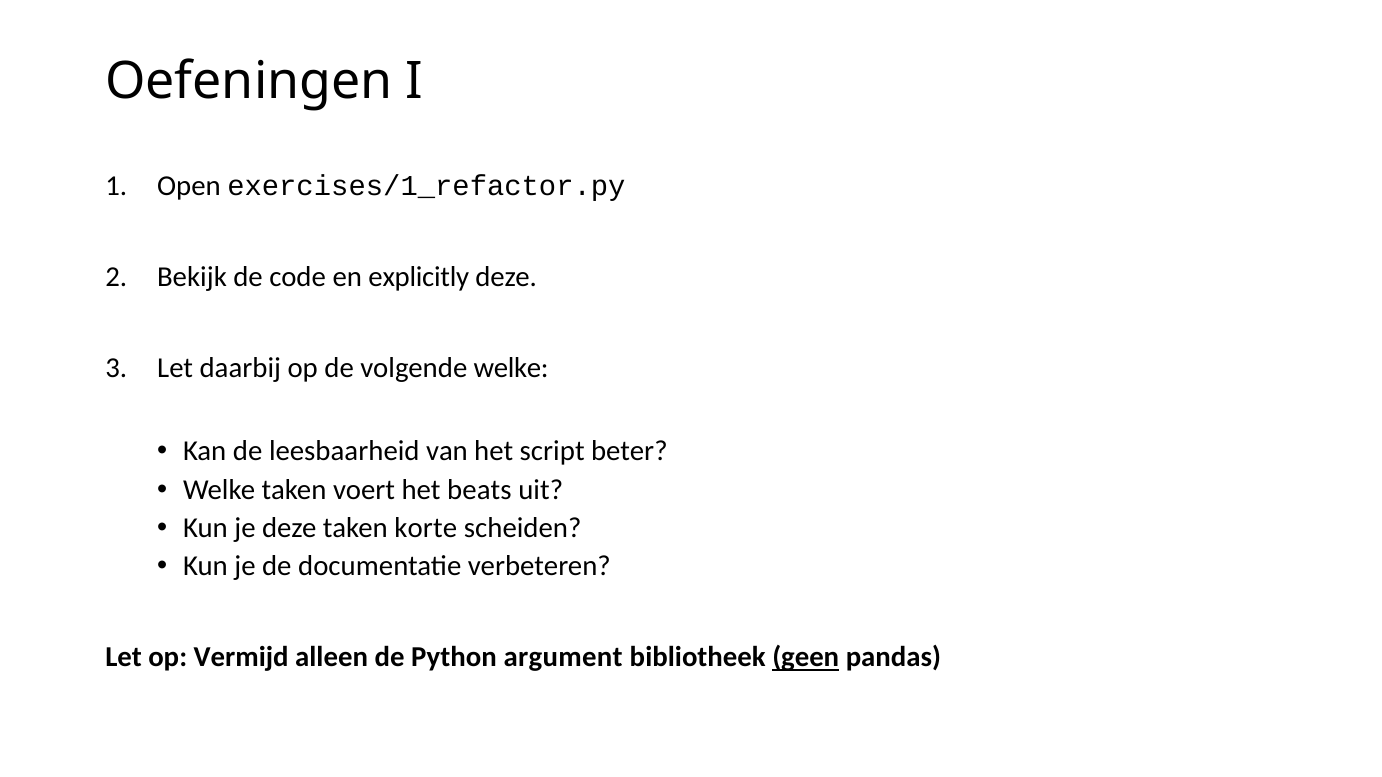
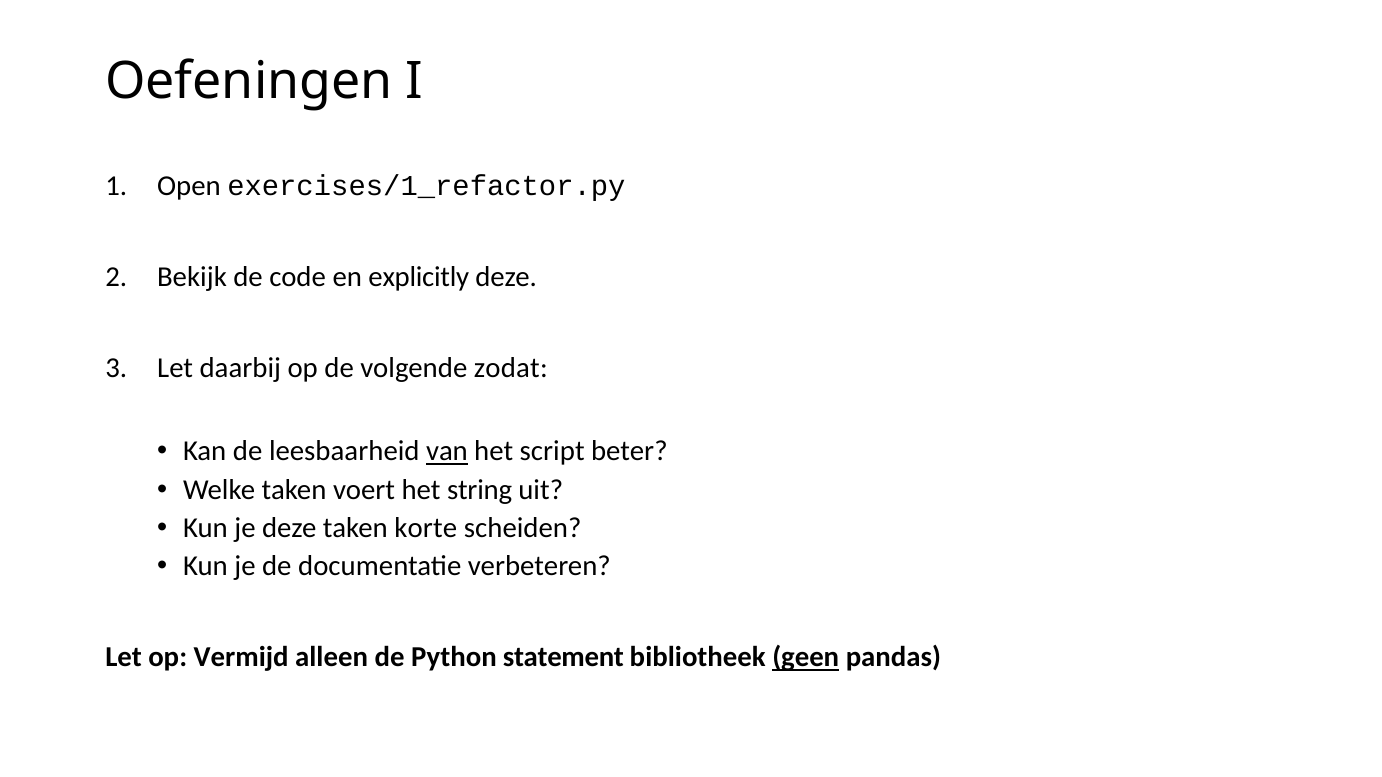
volgende welke: welke -> zodat (511, 368)
van underline: none -> present (447, 452)
beats: beats -> string (480, 490)
argument: argument -> statement (563, 658)
